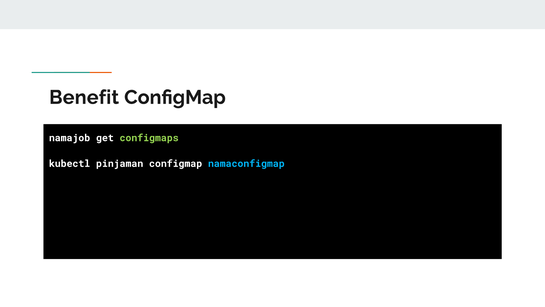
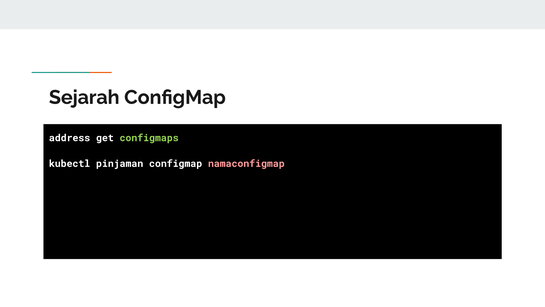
Benefit: Benefit -> Sejarah (84, 97)
namajob: namajob -> address (70, 138)
namaconfigmap colour: light blue -> pink (246, 163)
